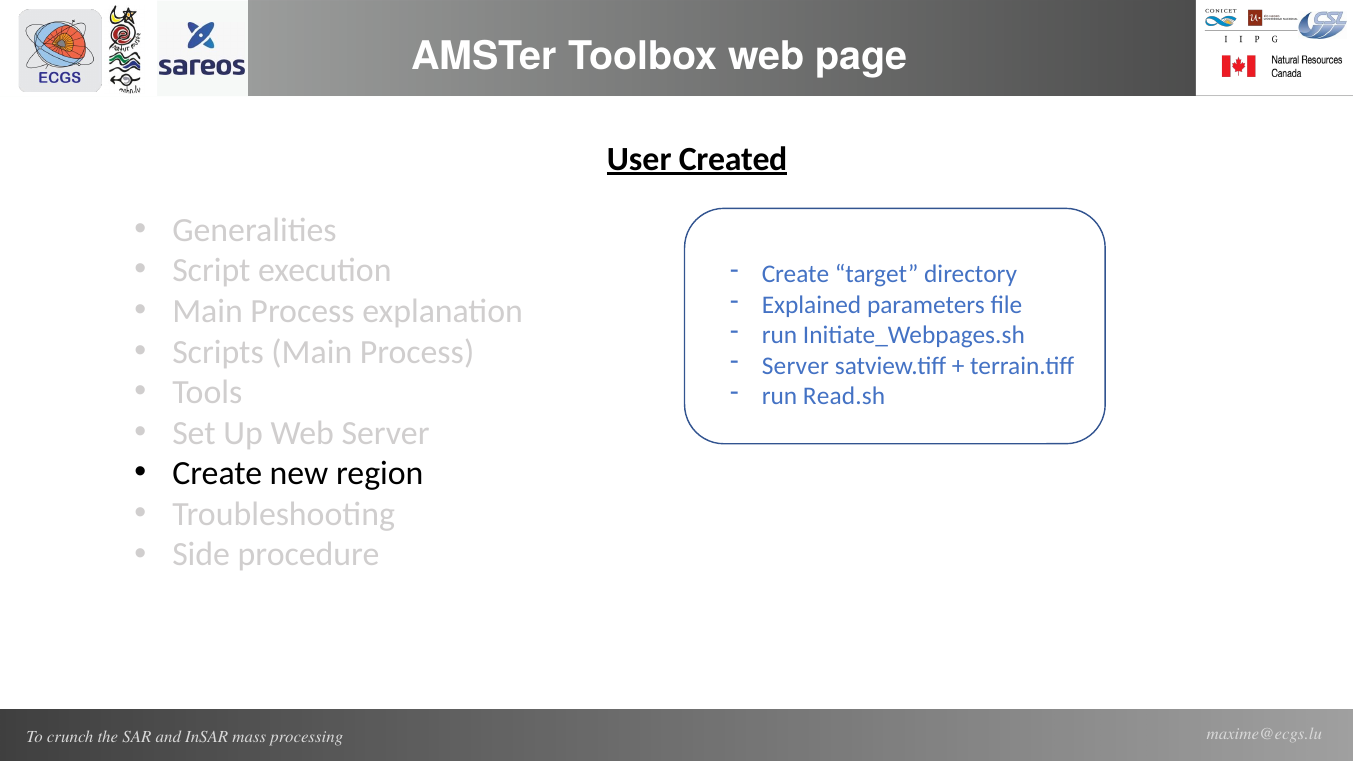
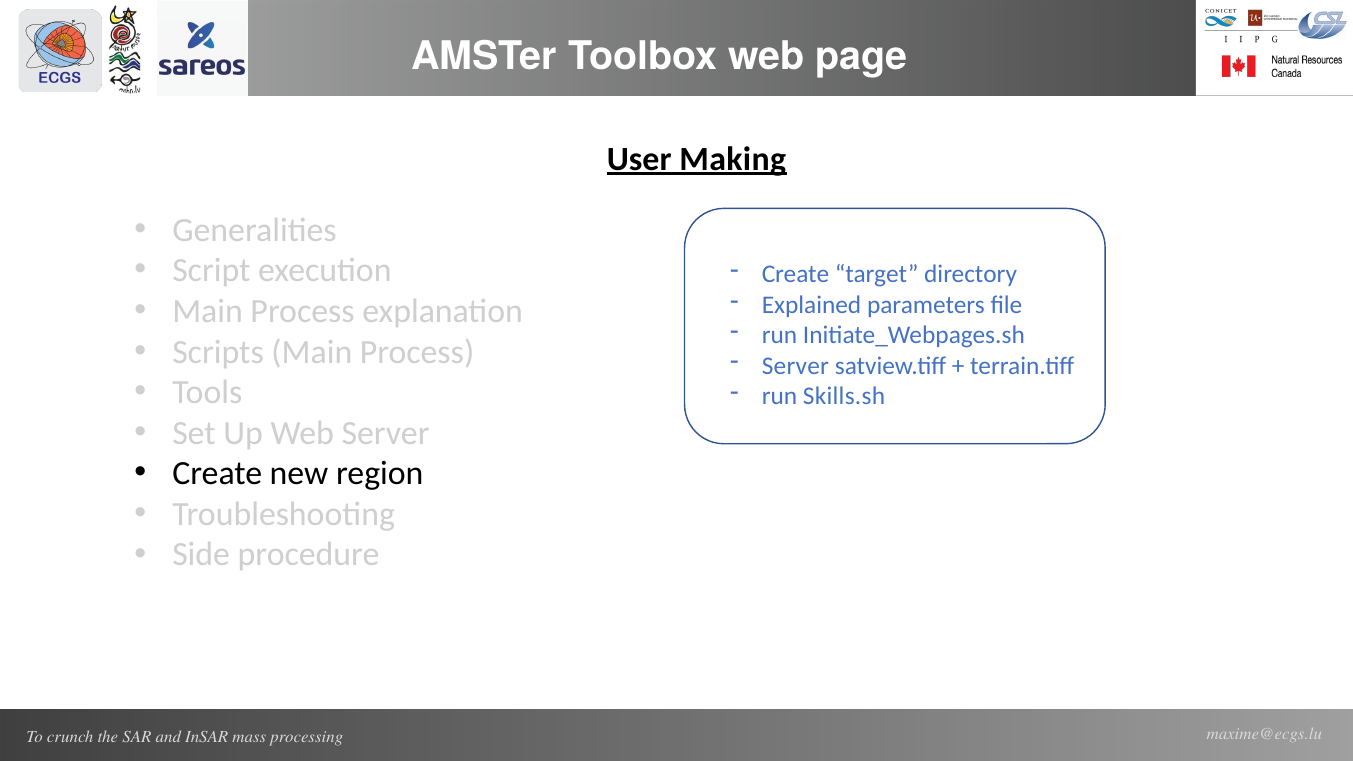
Created: Created -> Making (733, 159)
Read.sh: Read.sh -> Skills.sh (844, 396)
